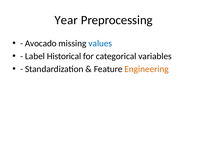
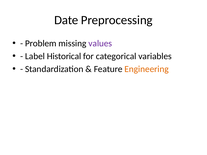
Year: Year -> Date (66, 20)
Avocado: Avocado -> Problem (41, 43)
values colour: blue -> purple (100, 43)
